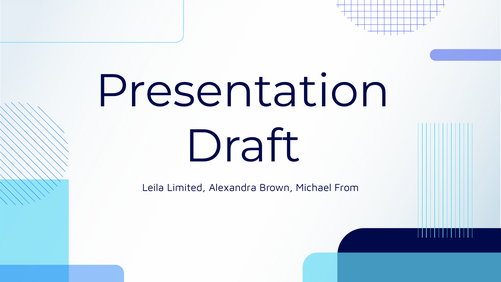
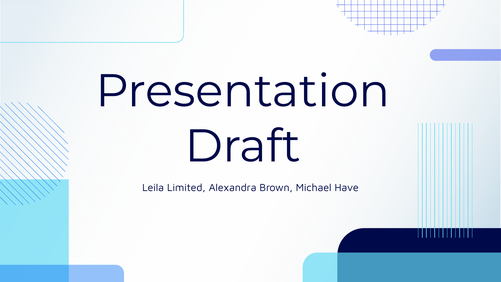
From: From -> Have (347, 188)
